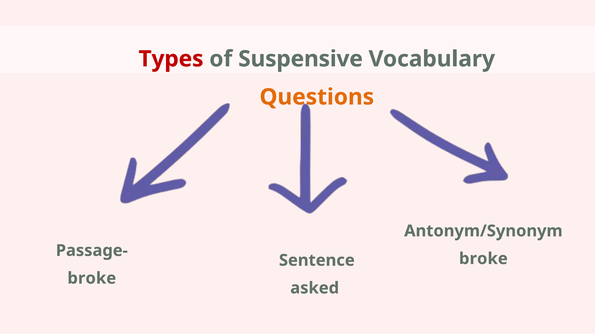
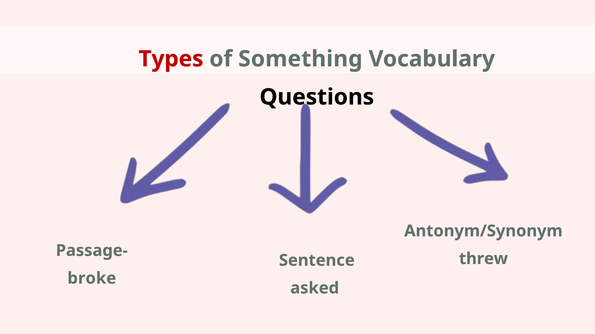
Suspensive: Suspensive -> Something (300, 59)
Questions colour: orange -> black (317, 97)
broke: broke -> threw (483, 259)
